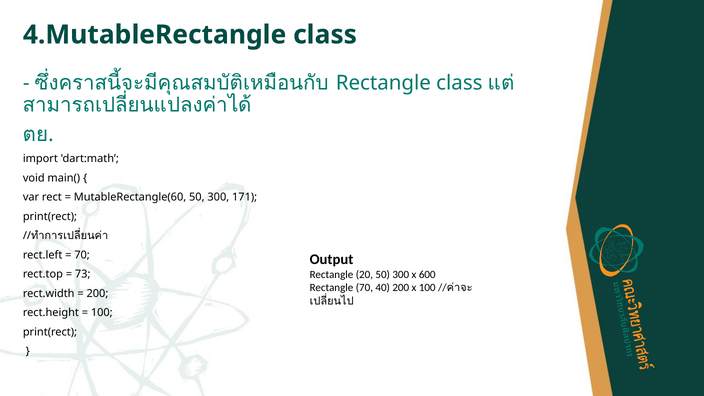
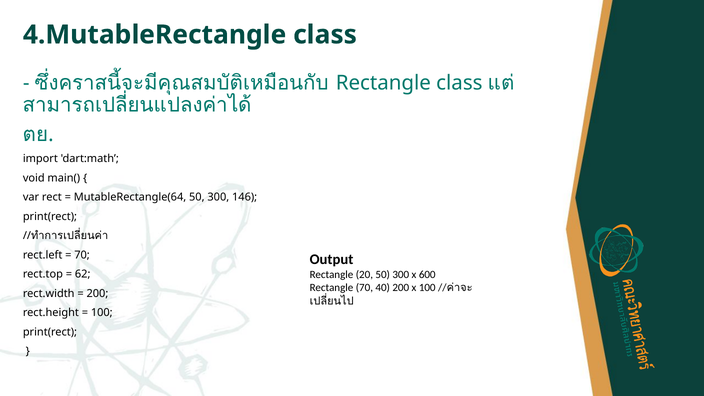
MutableRectangle(60: MutableRectangle(60 -> MutableRectangle(64 (130, 197)
171: 171 -> 146 (245, 197)
73: 73 -> 62 (83, 274)
